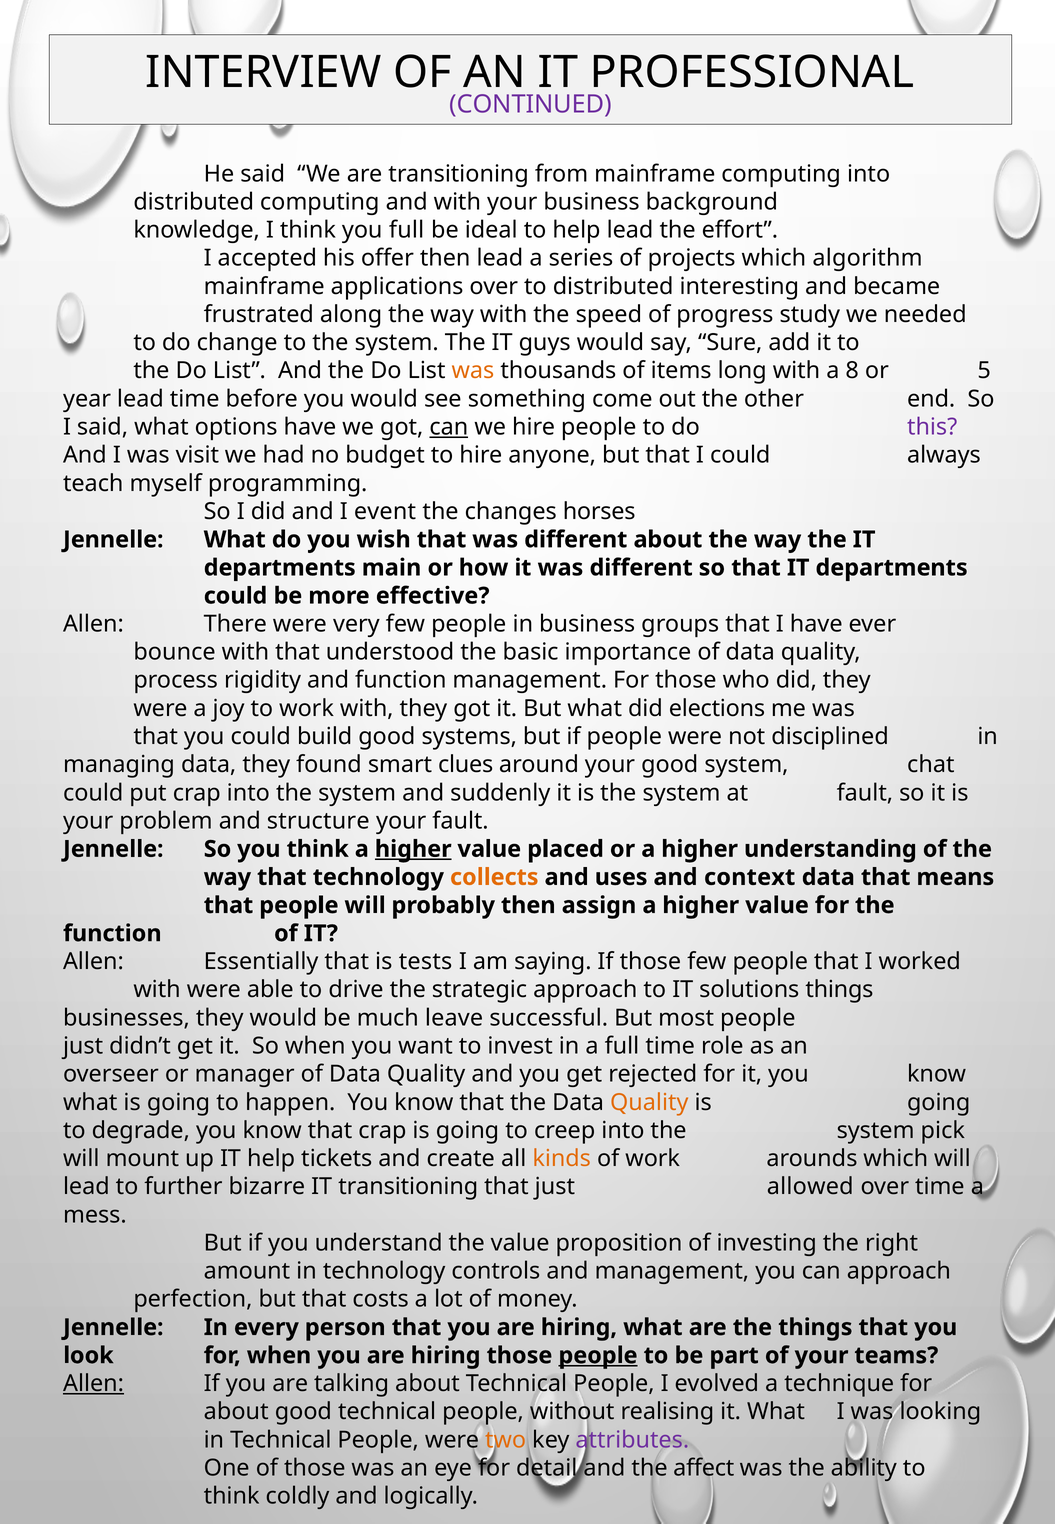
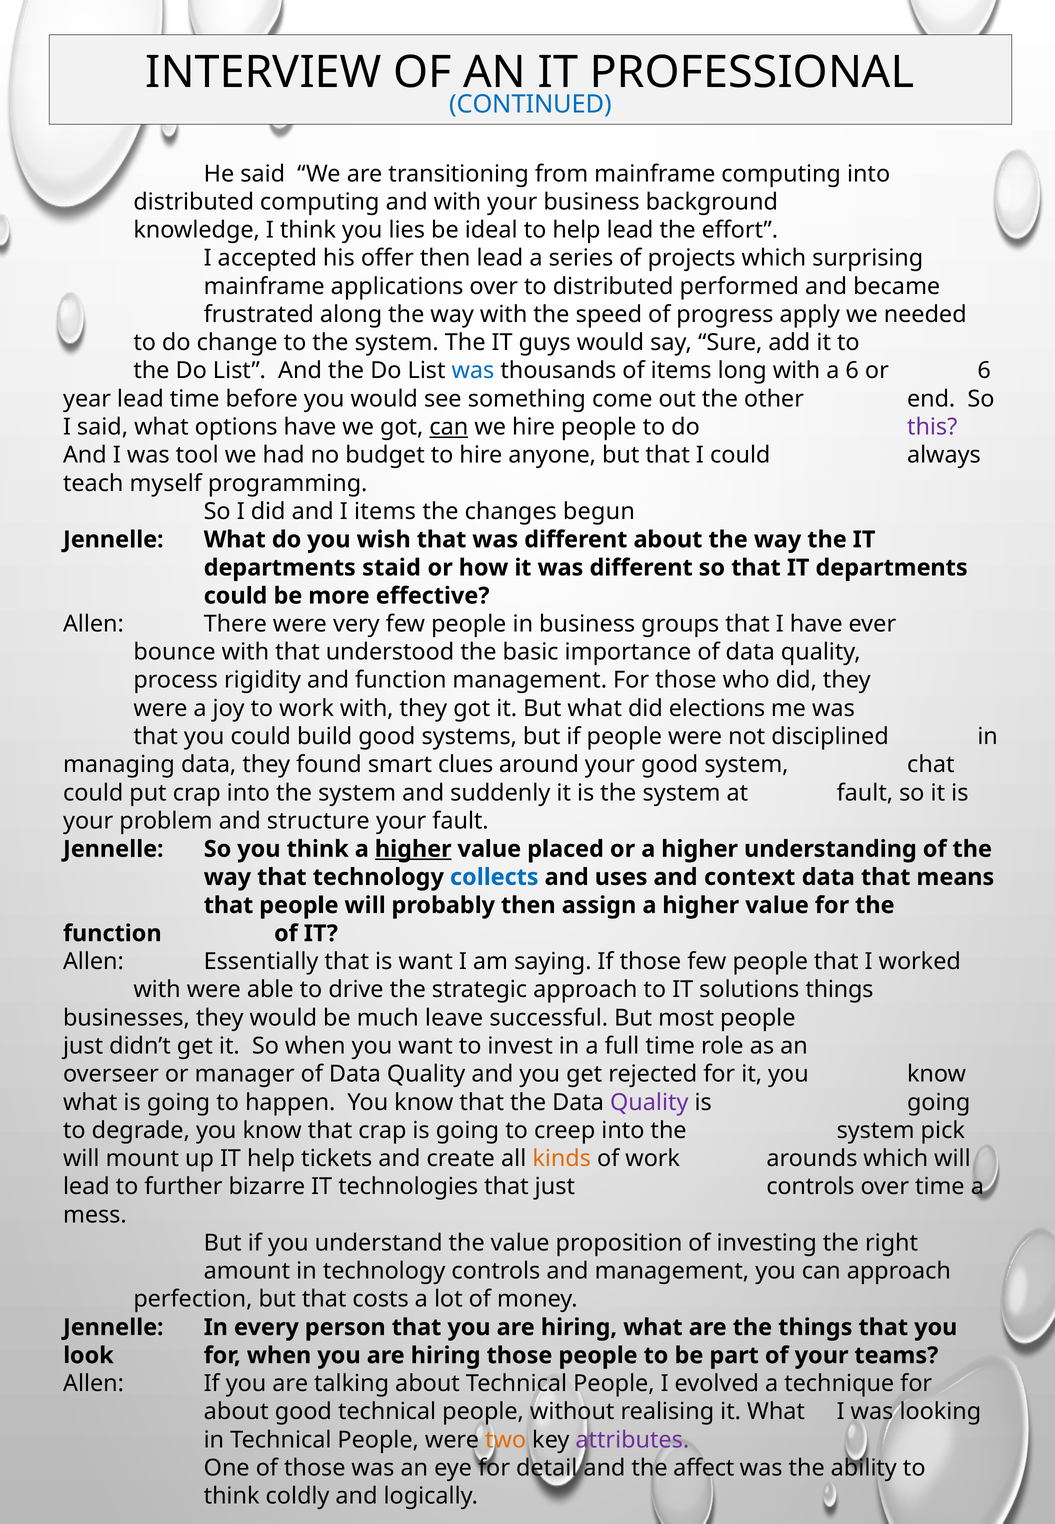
CONTINUED colour: purple -> blue (531, 104)
you full: full -> lies (407, 230)
algorithm: algorithm -> surprising (868, 258)
interesting: interesting -> performed (739, 286)
study: study -> apply (810, 314)
was colour: orange -> blue (473, 371)
a 8: 8 -> 6 (852, 371)
or 5: 5 -> 6 (984, 371)
visit: visit -> tool (197, 455)
I event: event -> items (385, 511)
horses: horses -> begun (599, 511)
main: main -> staid (392, 568)
collects colour: orange -> blue (494, 877)
is tests: tests -> want (426, 962)
Quality colour: orange -> purple (649, 1102)
IT transitioning: transitioning -> technologies (408, 1187)
just allowed: allowed -> controls (810, 1187)
people underline: present -> none (598, 1355)
Allen underline: present -> none (93, 1384)
